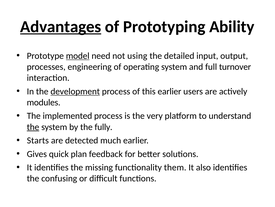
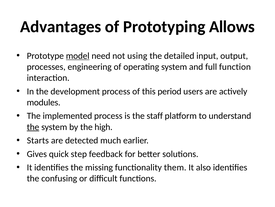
Advantages underline: present -> none (61, 27)
Ability: Ability -> Allows (232, 27)
turnover: turnover -> function (235, 67)
development underline: present -> none (75, 91)
this earlier: earlier -> period (169, 91)
very: very -> staff (155, 116)
fully: fully -> high (104, 127)
plan: plan -> step (79, 153)
